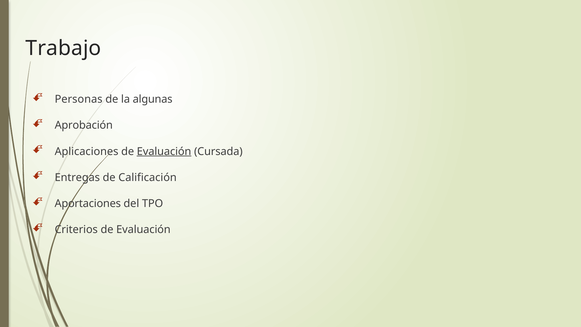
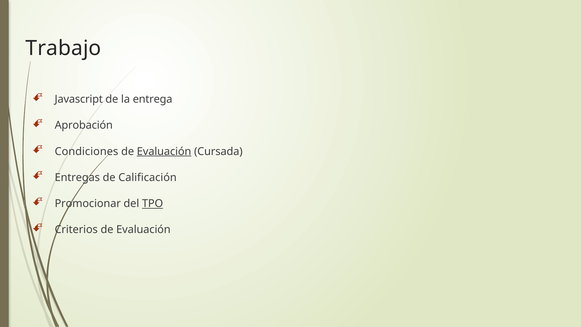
Personas: Personas -> Javascript (79, 99)
algunas: algunas -> entrega (153, 99)
Aplicaciones: Aplicaciones -> Condiciones (86, 151)
Aportaciones: Aportaciones -> Promocionar (88, 203)
TPO underline: none -> present (153, 203)
